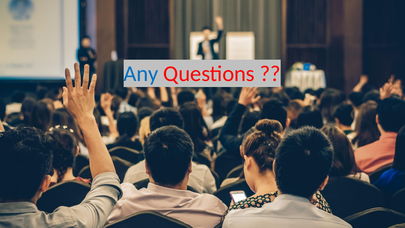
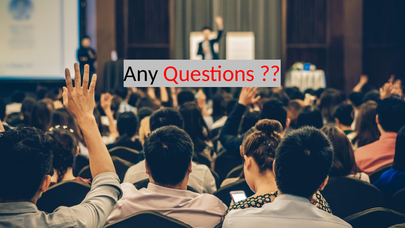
Any colour: blue -> black (141, 74)
